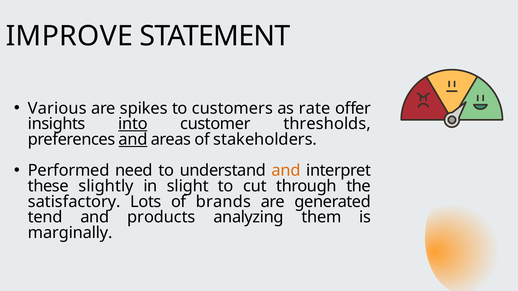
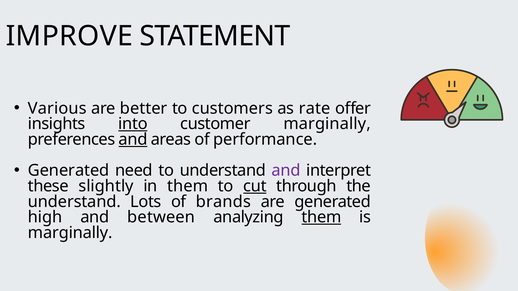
spikes: spikes -> better (144, 108)
customer thresholds: thresholds -> marginally (327, 124)
stakeholders: stakeholders -> performance (265, 140)
Performed: Performed -> Generated (69, 171)
and colour: orange -> purple (286, 171)
in slight: slight -> them (188, 186)
cut underline: none -> present (255, 186)
satisfactory: satisfactory -> understand (74, 202)
tend: tend -> high (45, 218)
products: products -> between (161, 218)
them underline: none -> present (321, 218)
